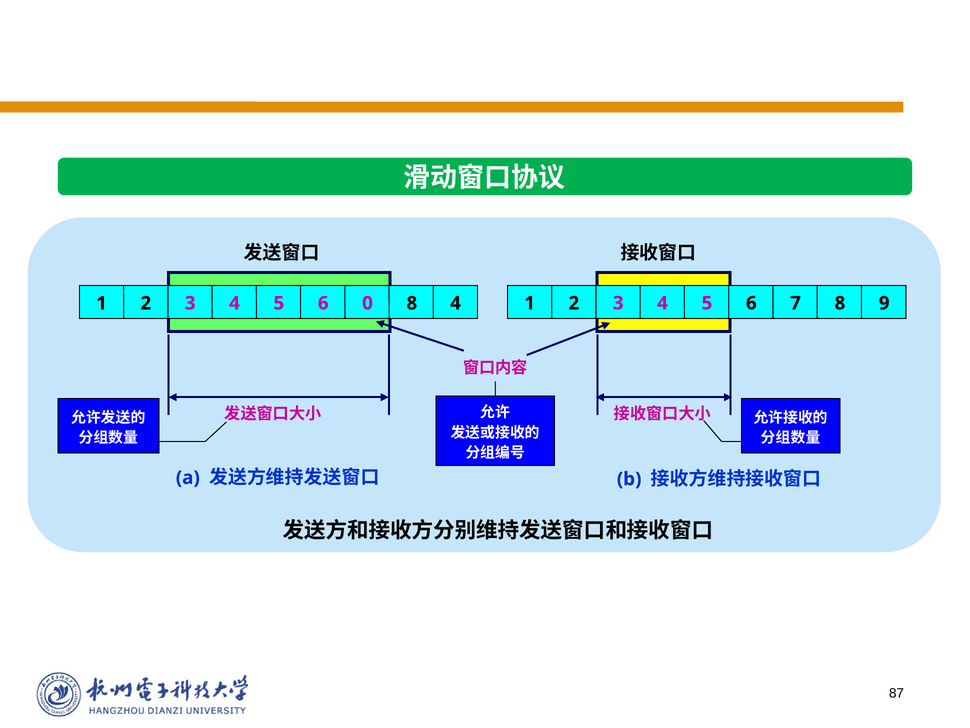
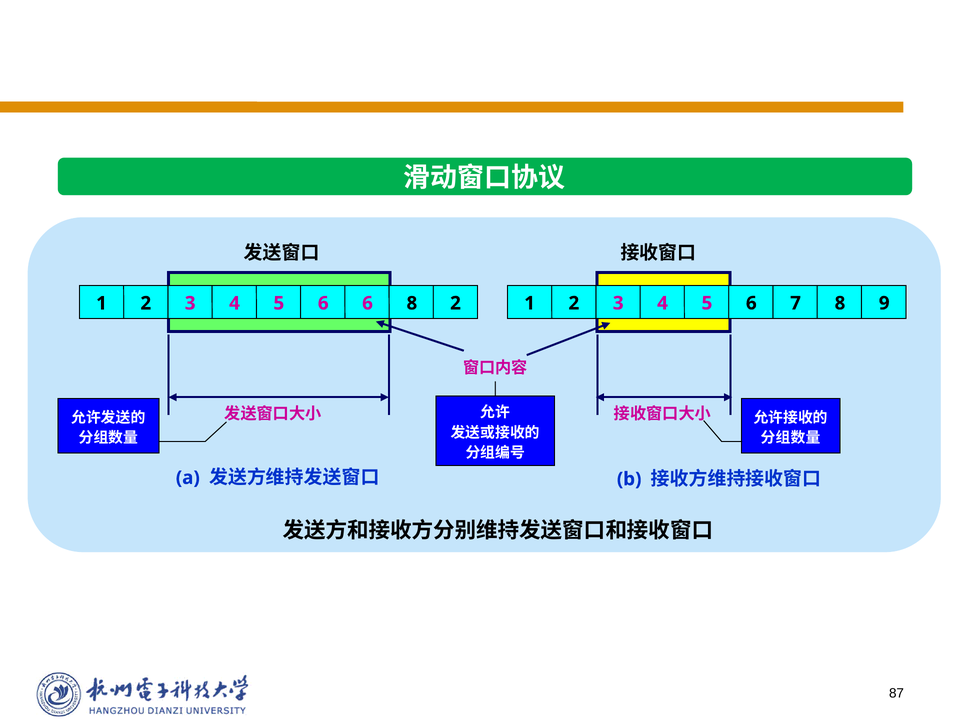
6 0: 0 -> 6 (368, 303)
8 4: 4 -> 2 (455, 303)
